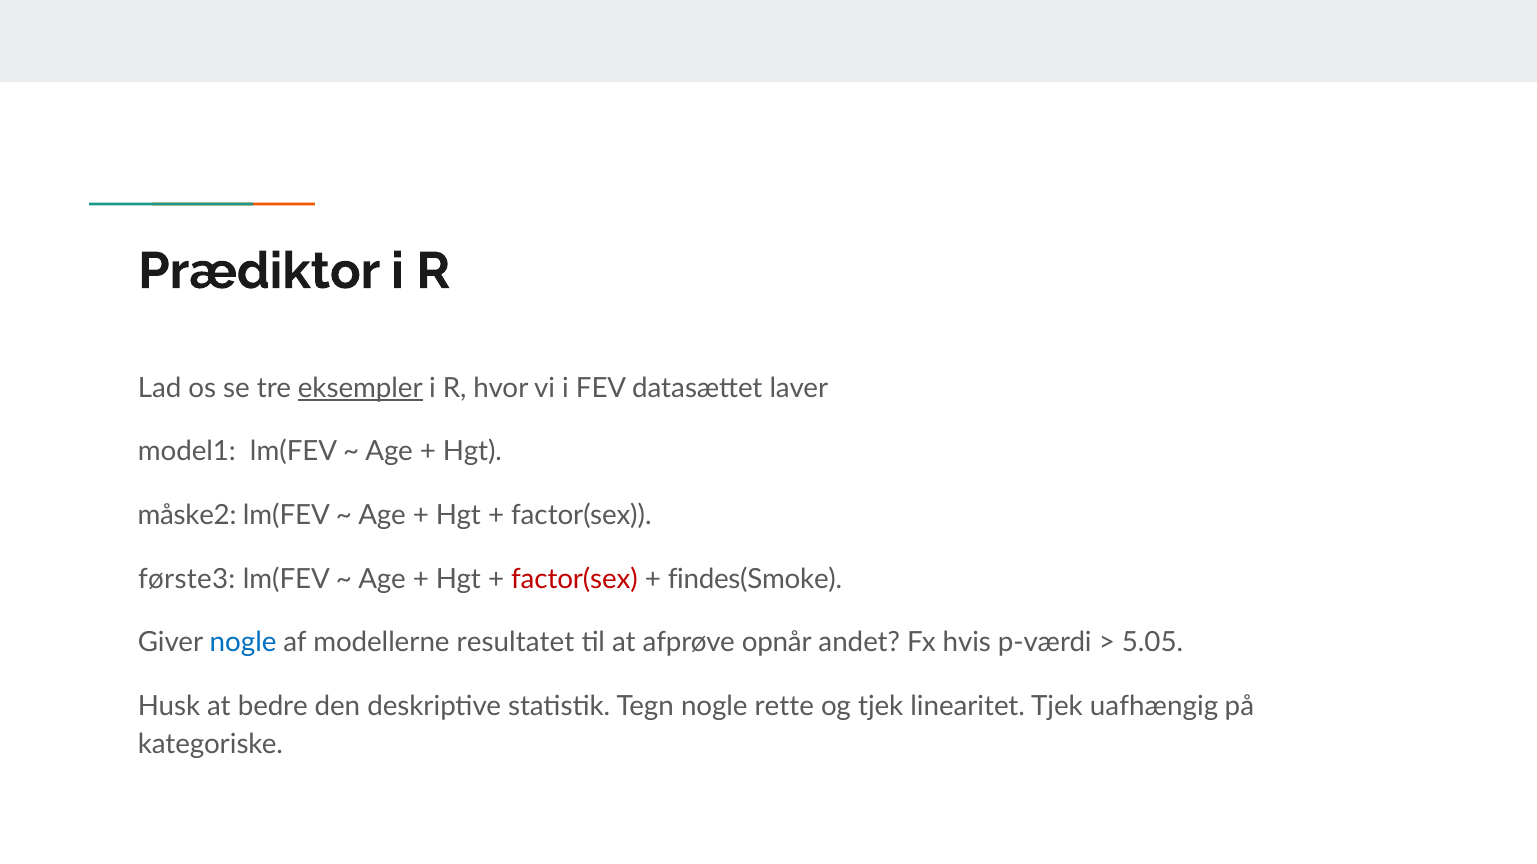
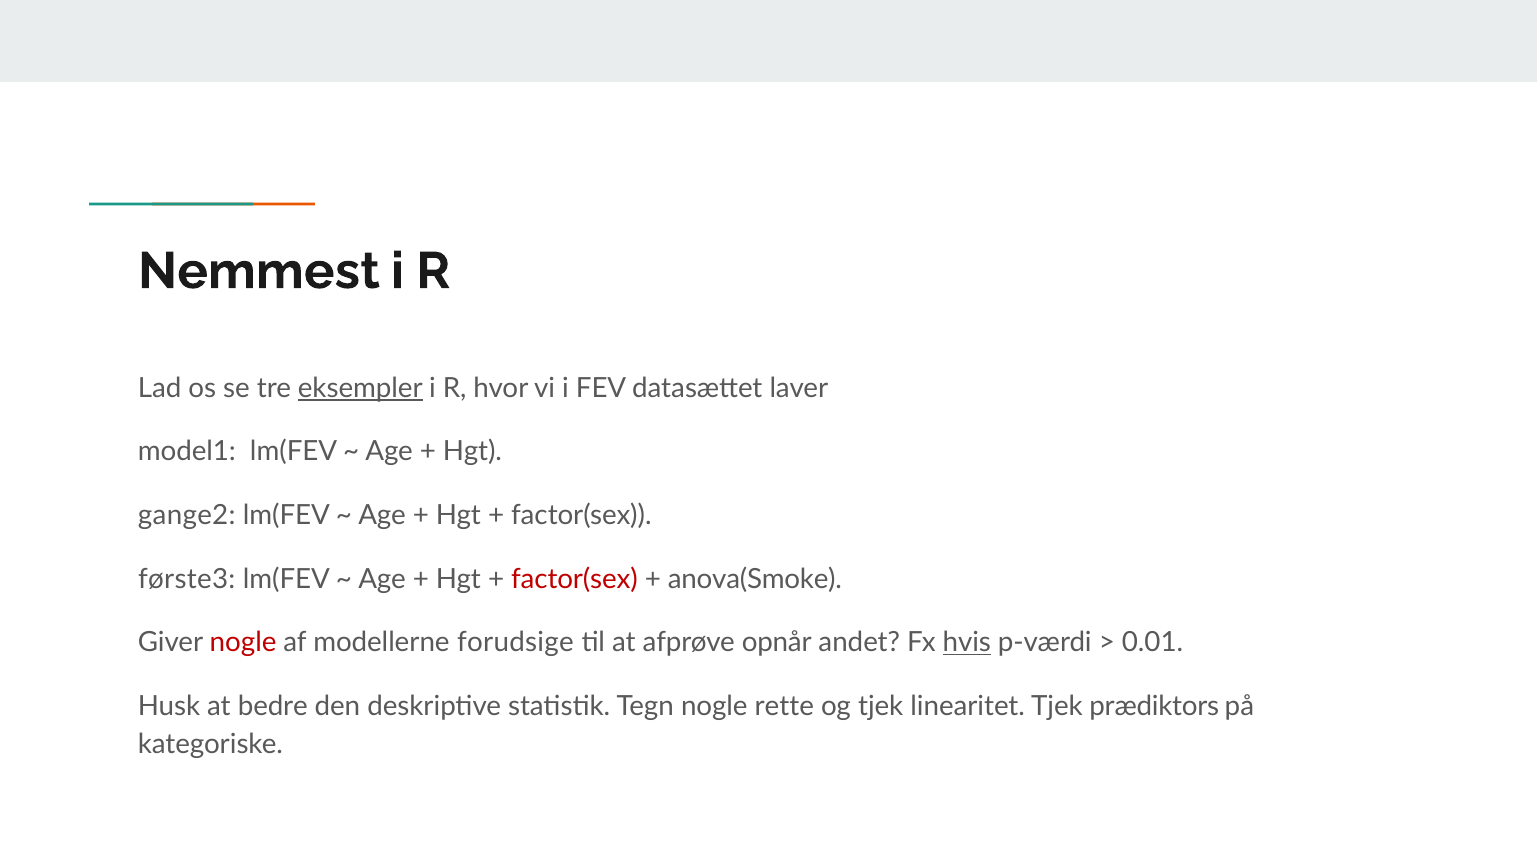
Prædiktor: Prædiktor -> Nemmest (259, 271)
måske2: måske2 -> gange2 (187, 516)
findes(Smoke: findes(Smoke -> anova(Smoke (755, 579)
nogle colour: blue -> red (243, 643)
resultatet: resultatet -> forudsige (515, 643)
hvis underline: none -> present (967, 643)
5.05: 5.05 -> 0.01 (1152, 643)
uafhængig: uafhængig -> prædiktors (1154, 707)
